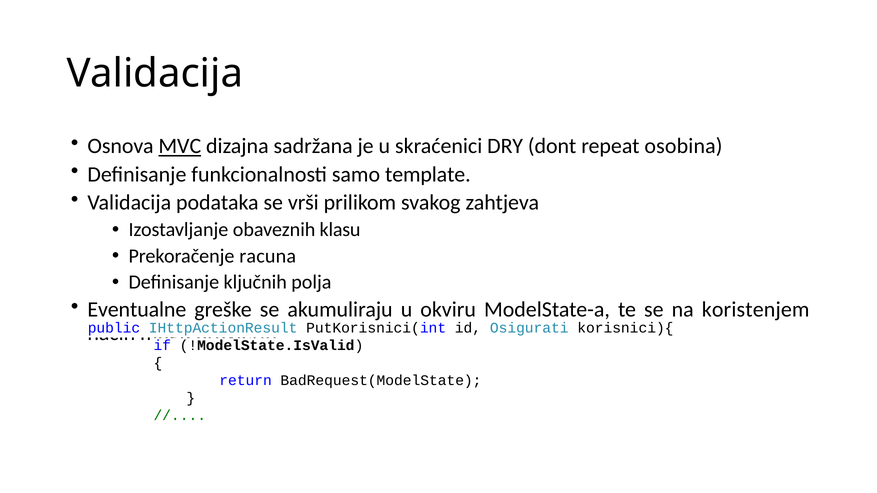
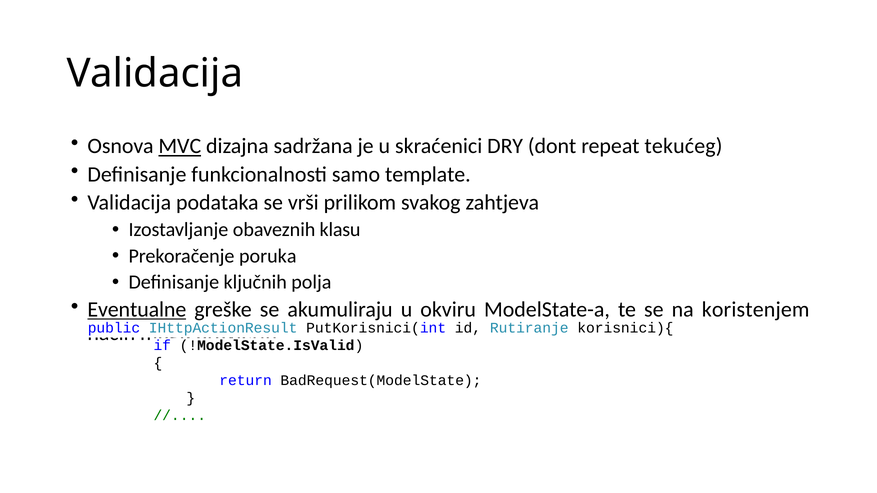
osobina: osobina -> tekućeg (683, 146)
racuna: racuna -> poruka (268, 256)
Eventualne underline: none -> present (137, 310)
Osigurati: Osigurati -> Rutiranje (529, 328)
